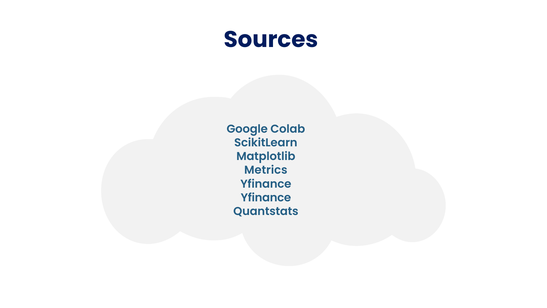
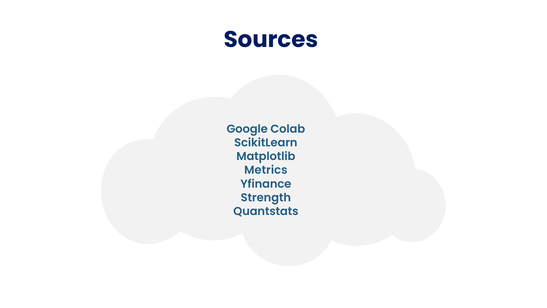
Yfinance: Yfinance -> Strength (266, 197)
